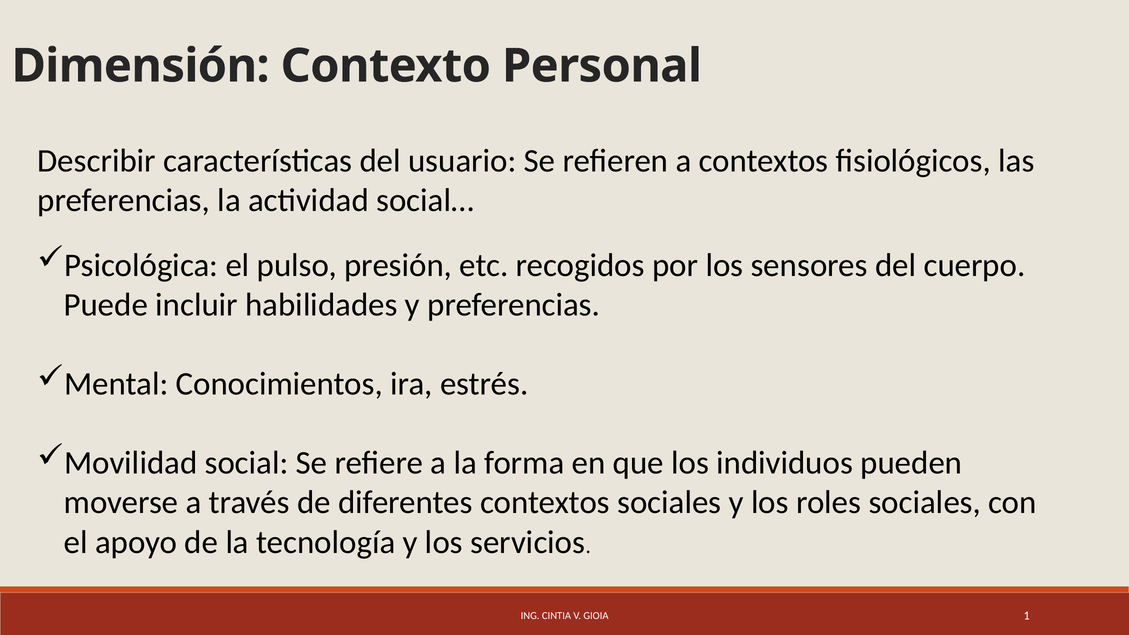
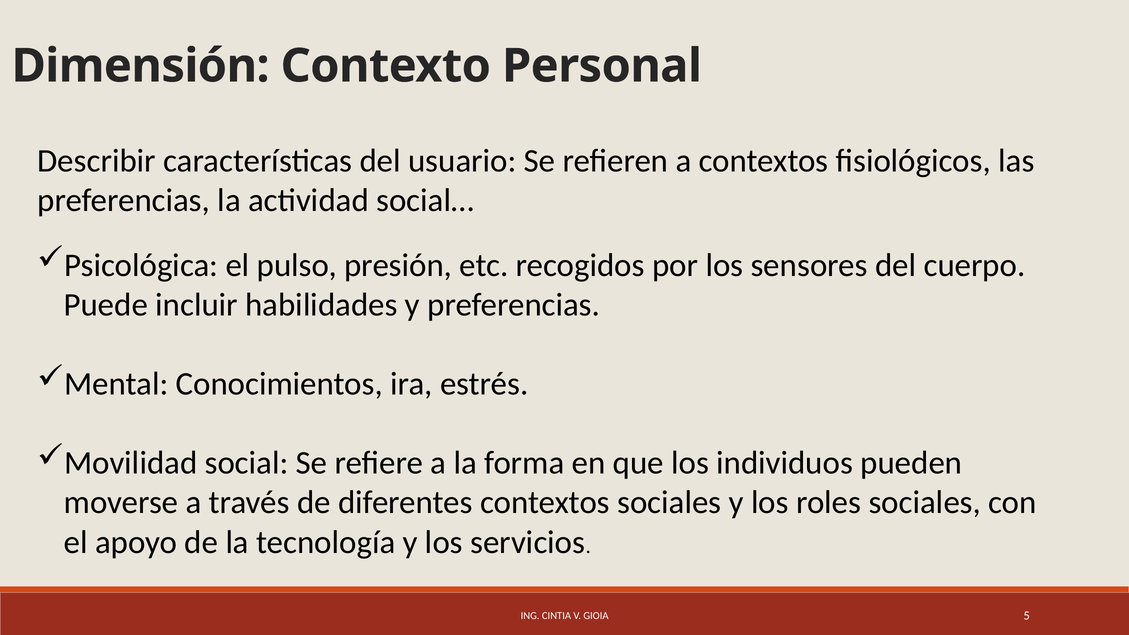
1: 1 -> 5 (1027, 616)
